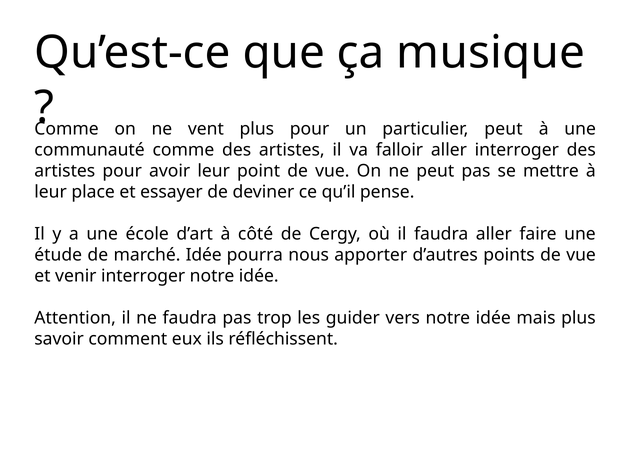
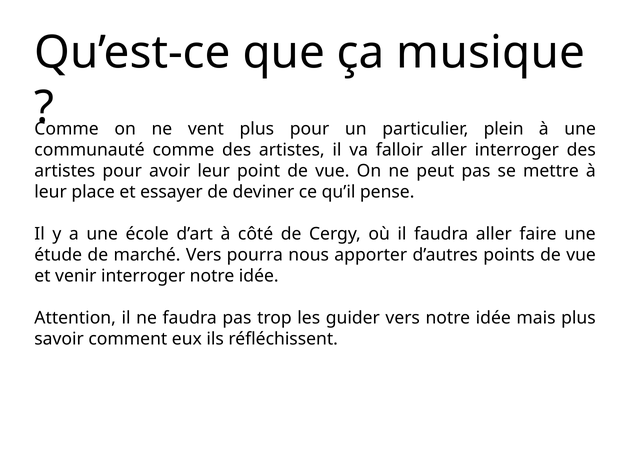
particulier peut: peut -> plein (504, 129)
marché Idée: Idée -> Vers (204, 255)
